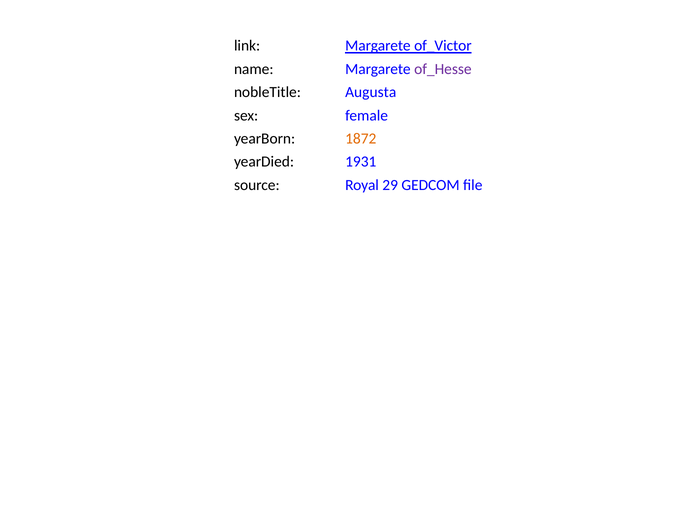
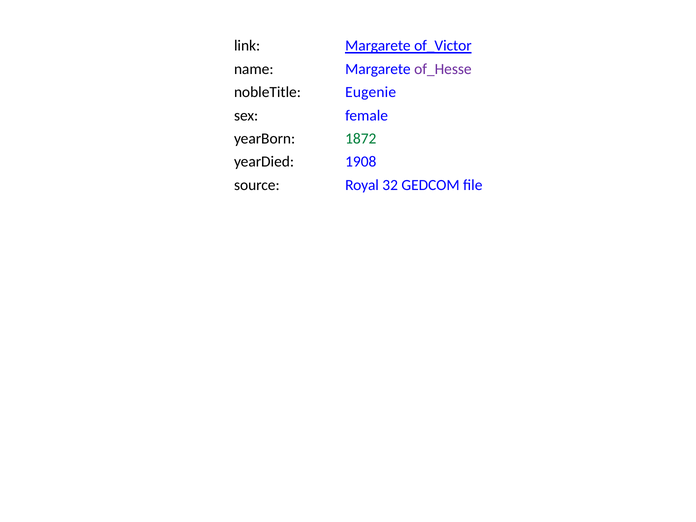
Augusta: Augusta -> Eugenie (371, 92)
1872 colour: orange -> green (361, 139)
1931: 1931 -> 1908 (361, 162)
29: 29 -> 32 (390, 185)
